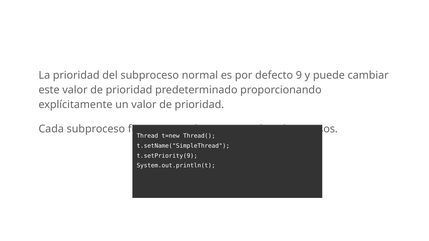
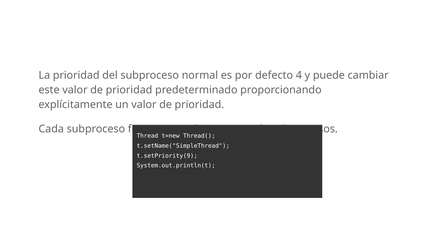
9: 9 -> 4 (299, 75)
